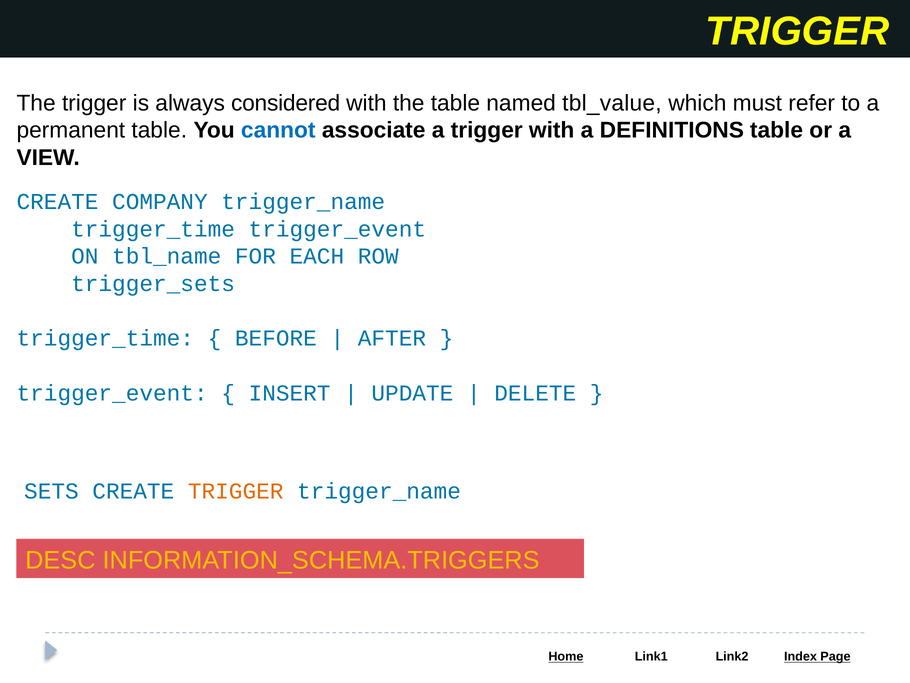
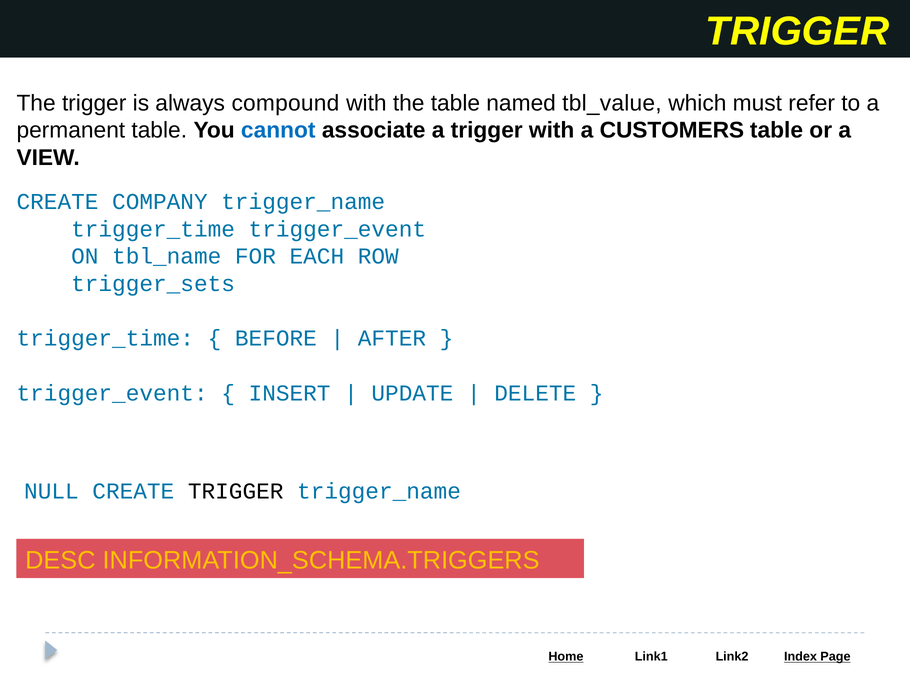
considered: considered -> compound (285, 103)
DEFINITIONS: DEFINITIONS -> CUSTOMERS (672, 130)
SETS: SETS -> NULL (51, 491)
TRIGGER colour: orange -> black (236, 491)
